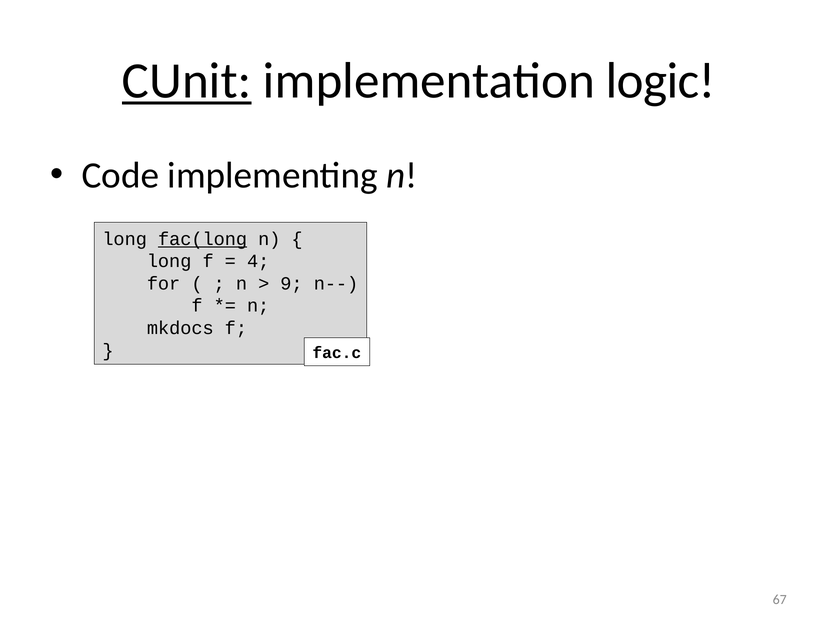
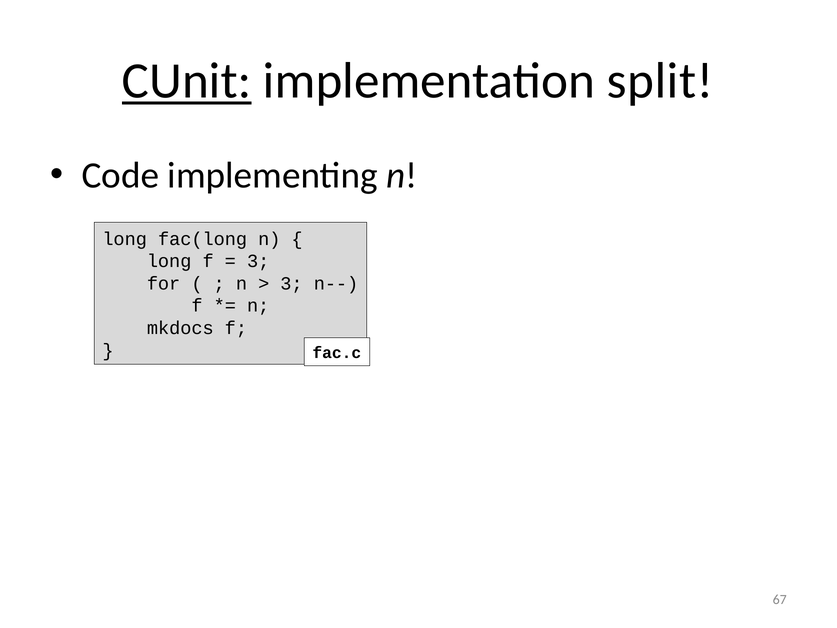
logic: logic -> split (660, 81)
fac(long underline: present -> none (203, 239)
4: 4 -> 3 (258, 261)
9: 9 -> 3 (291, 283)
